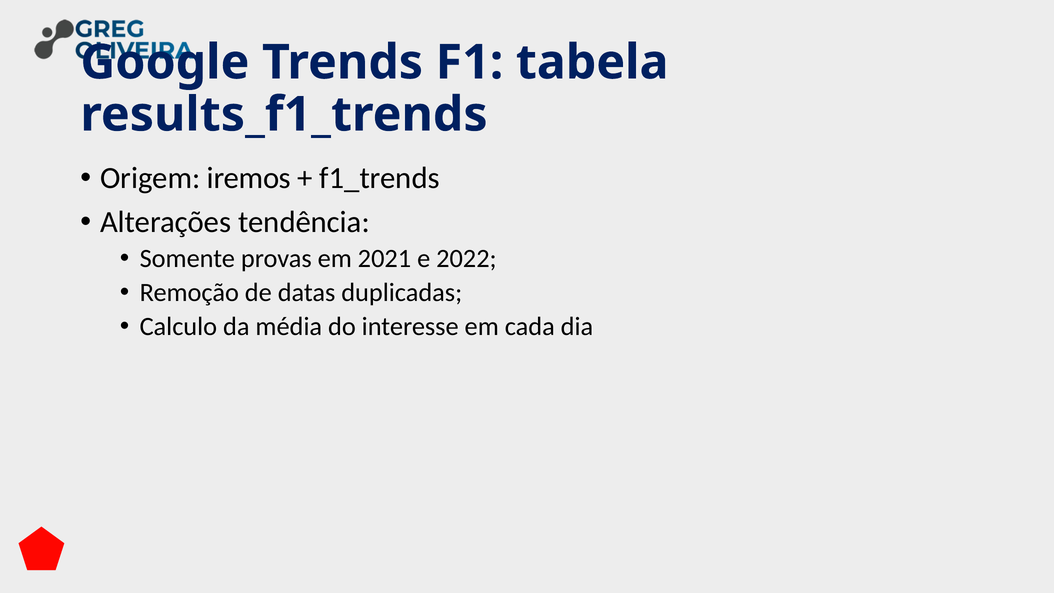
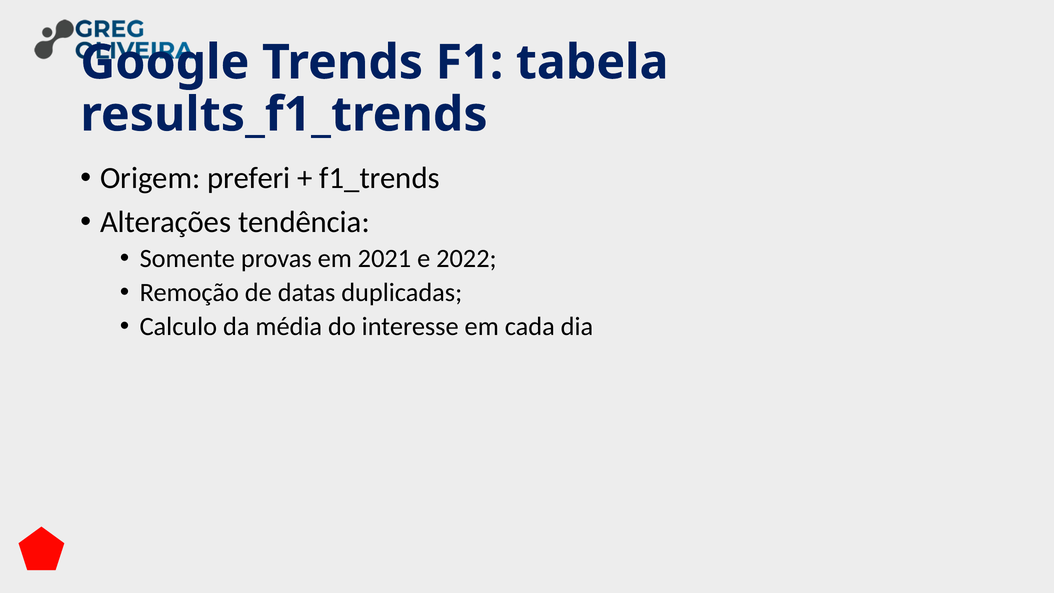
iremos: iremos -> preferi (249, 178)
